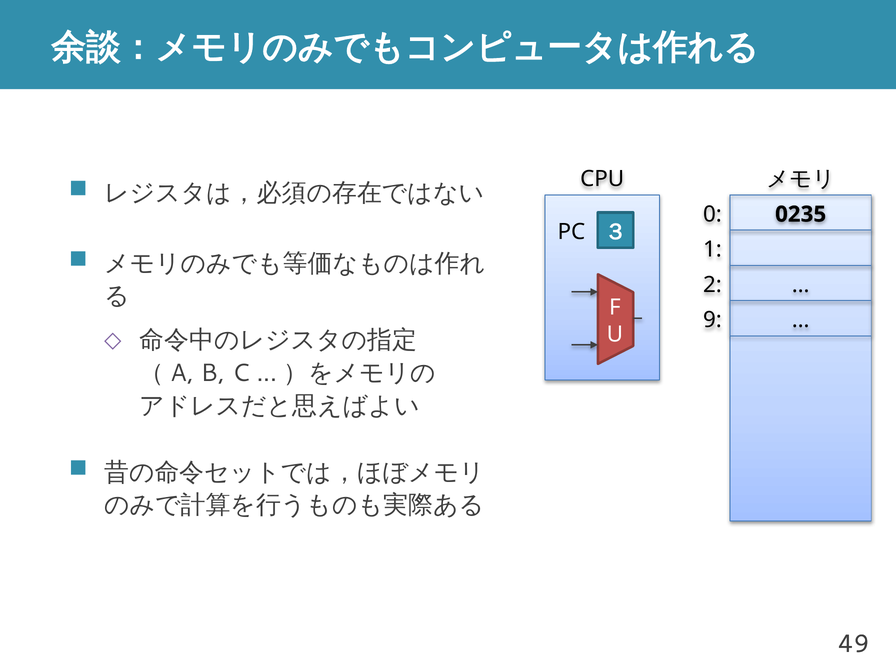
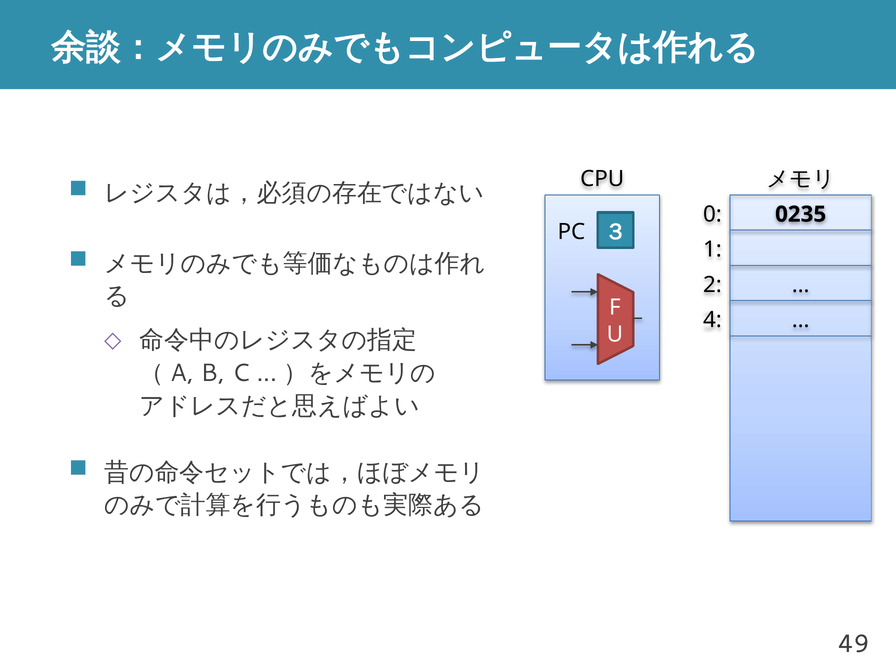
9: 9 -> 4 (712, 320)
